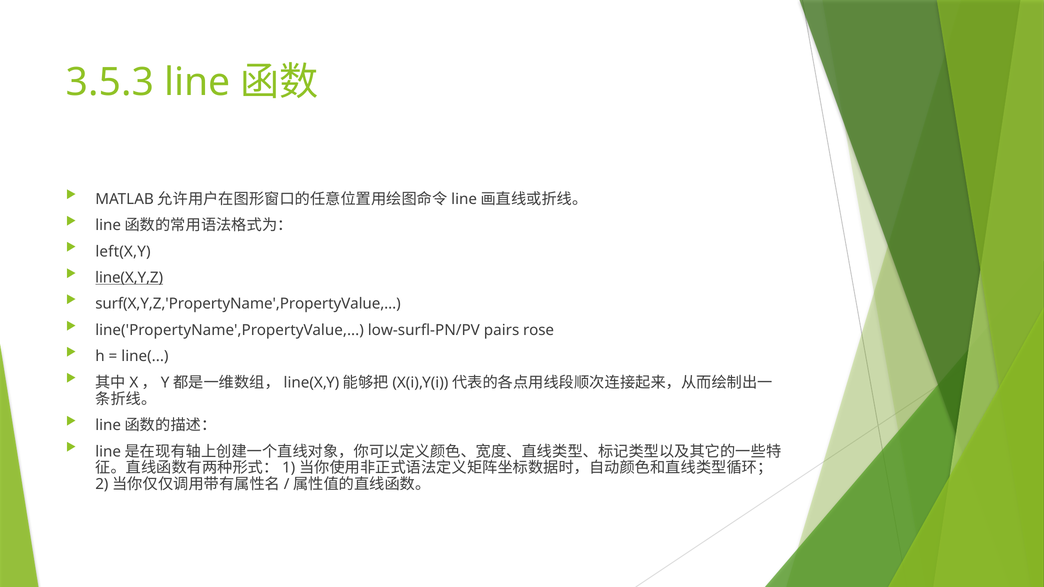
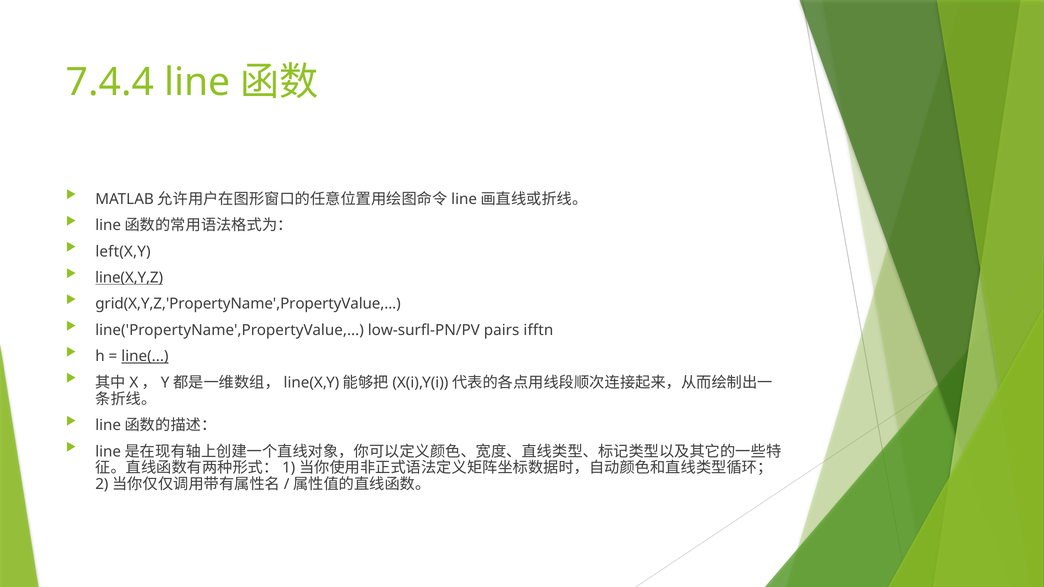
3.5.3: 3.5.3 -> 7.4.4 (110, 82)
surf(X,Y,Z,'PropertyName',PropertyValue: surf(X,Y,Z,'PropertyName',PropertyValue -> grid(X,Y,Z,'PropertyName',PropertyValue (248, 304)
rose: rose -> ifftn (538, 330)
line( underline: none -> present (145, 357)
